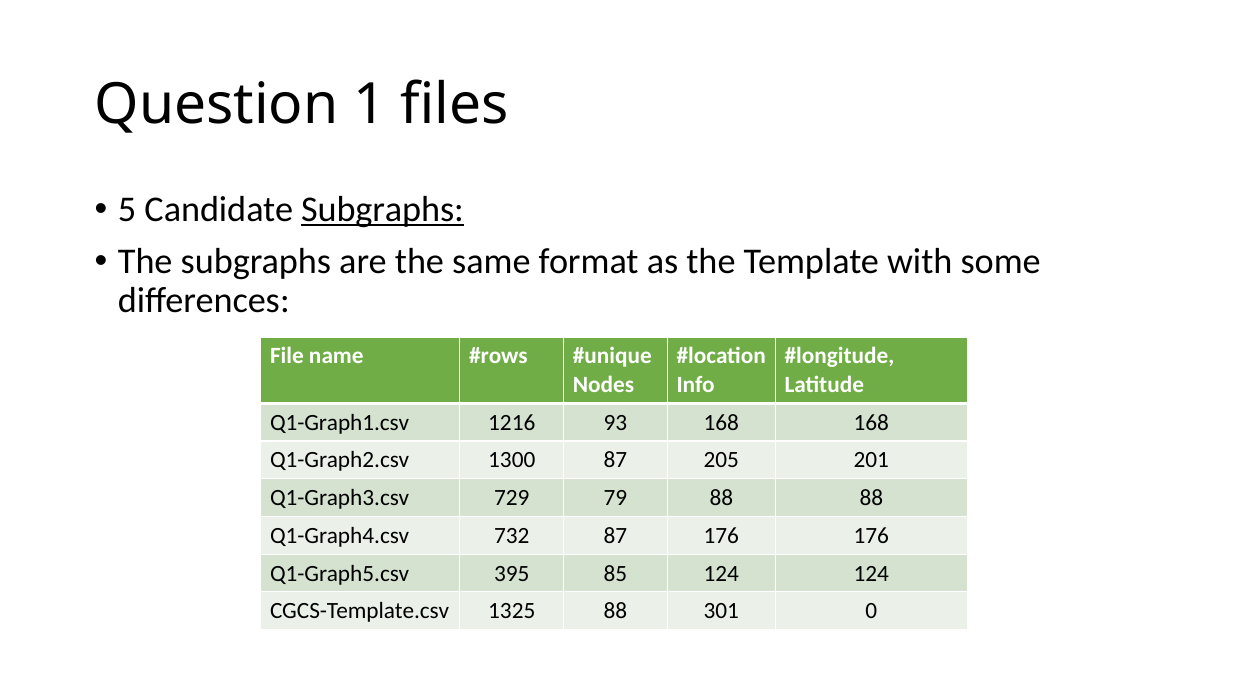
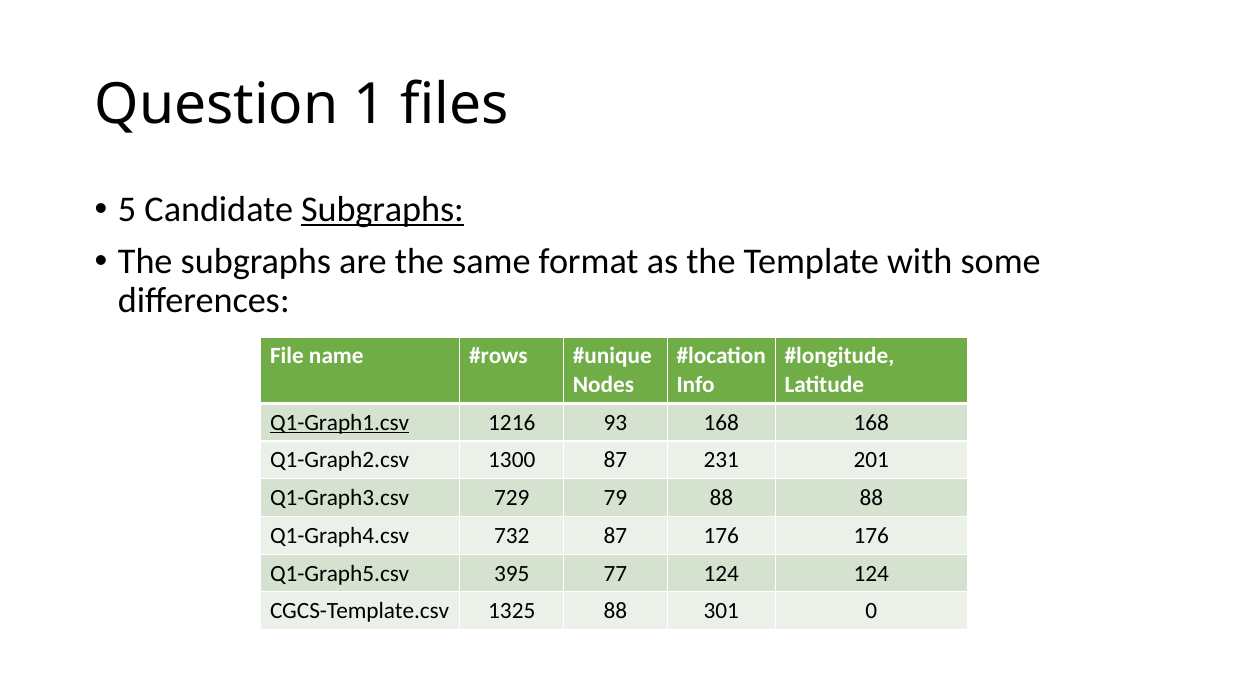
Q1-Graph1.csv underline: none -> present (340, 423)
205: 205 -> 231 (721, 461)
85: 85 -> 77 (615, 574)
